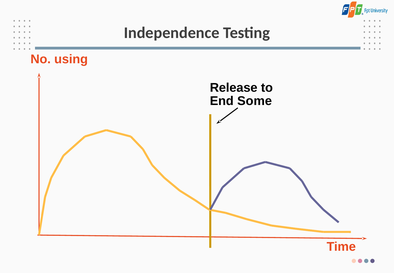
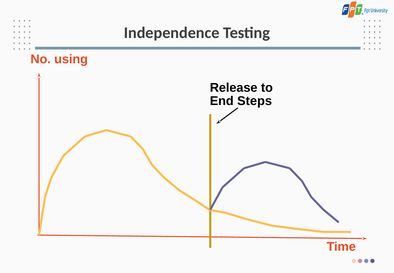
Some: Some -> Steps (255, 101)
